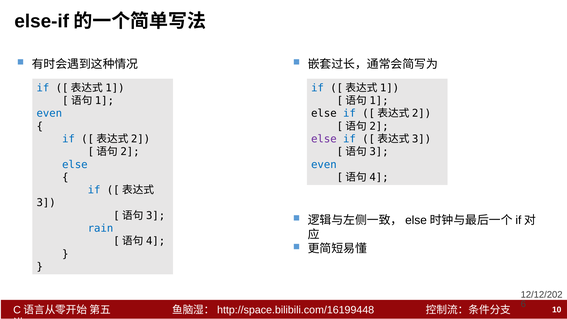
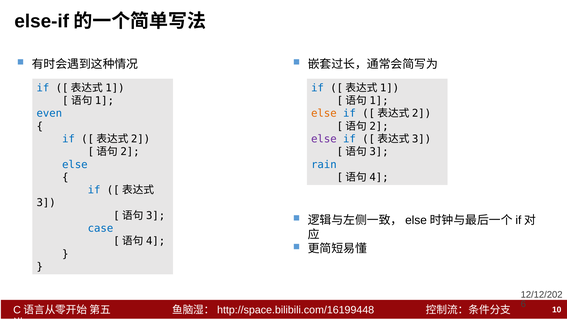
else colour: black -> orange (324, 113)
even: even -> rain (324, 164)
rain: rain -> case (100, 228)
